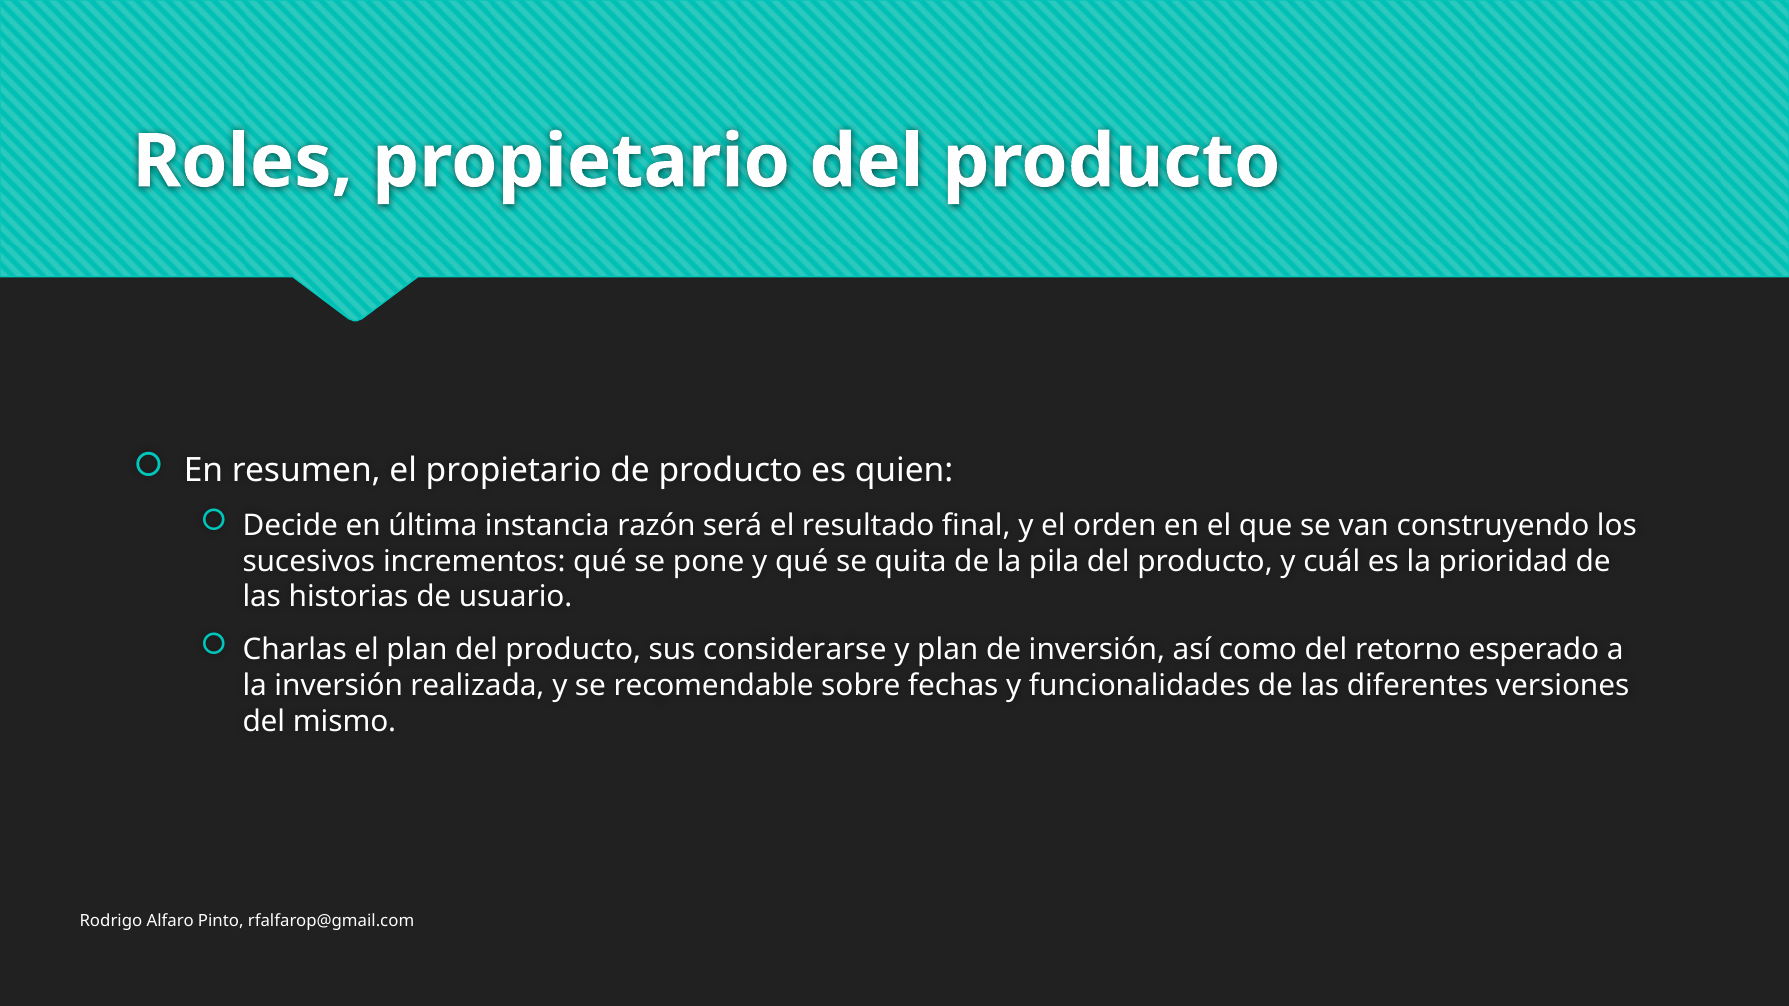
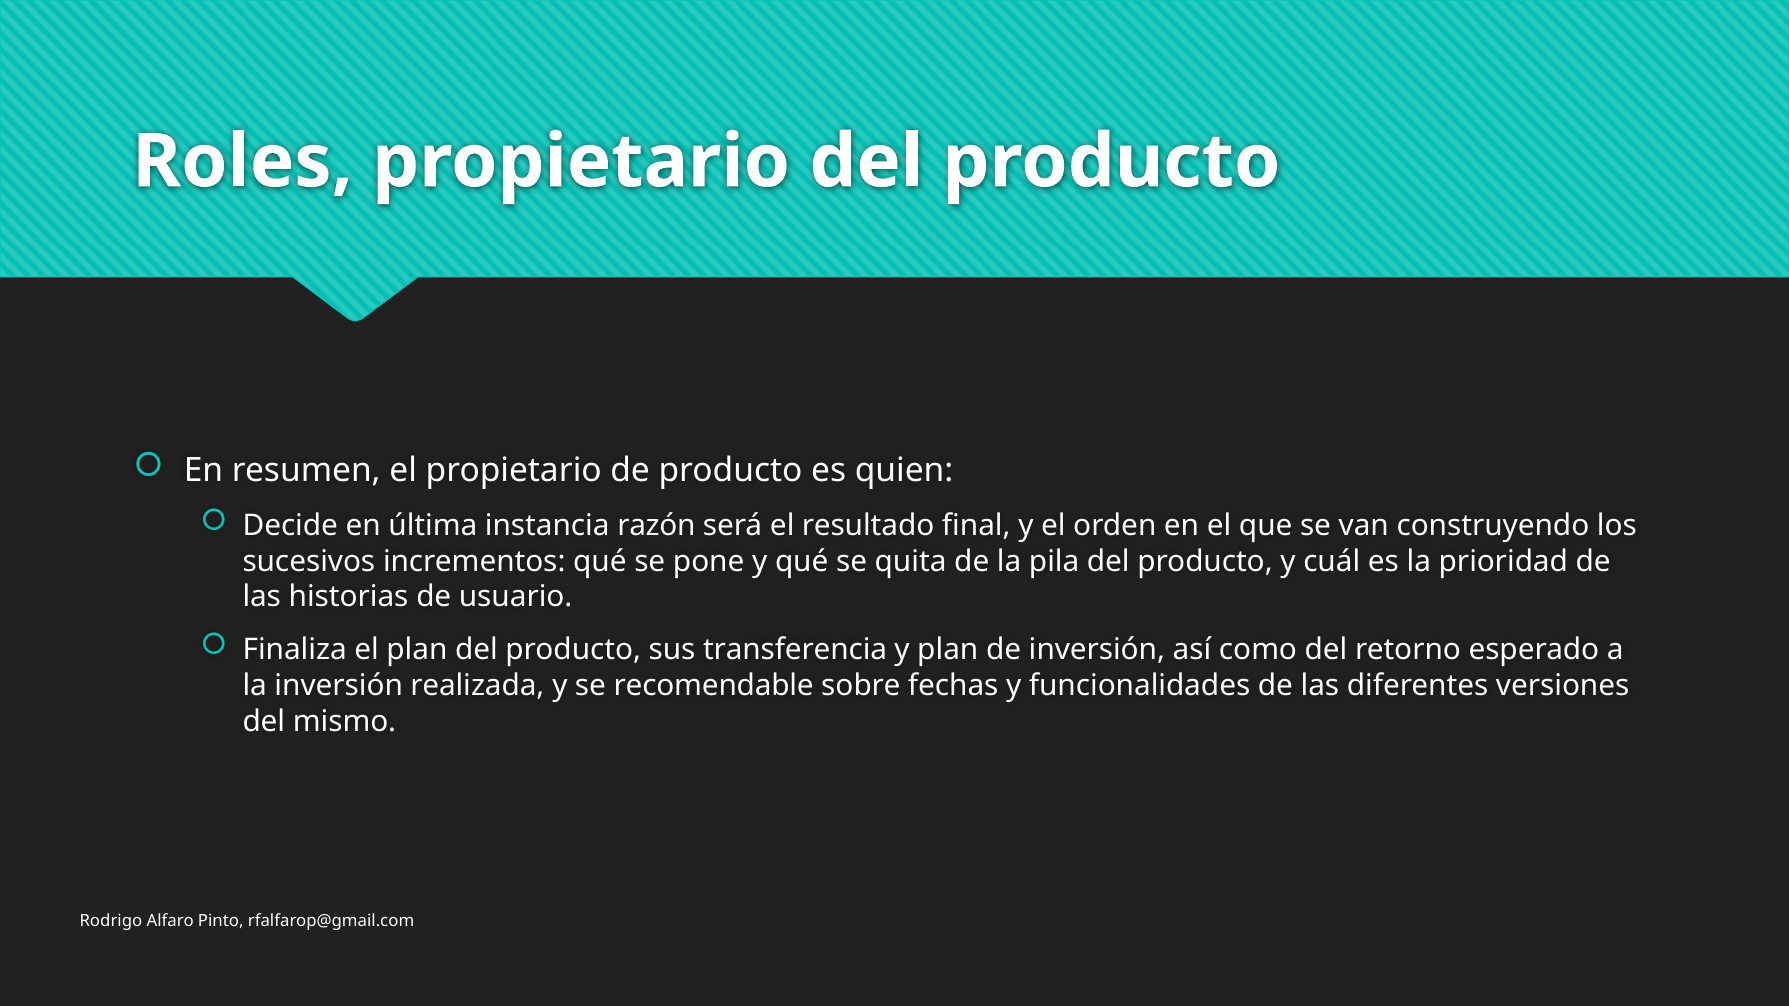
Charlas: Charlas -> Finaliza (295, 650)
considerarse: considerarse -> transferencia (795, 650)
